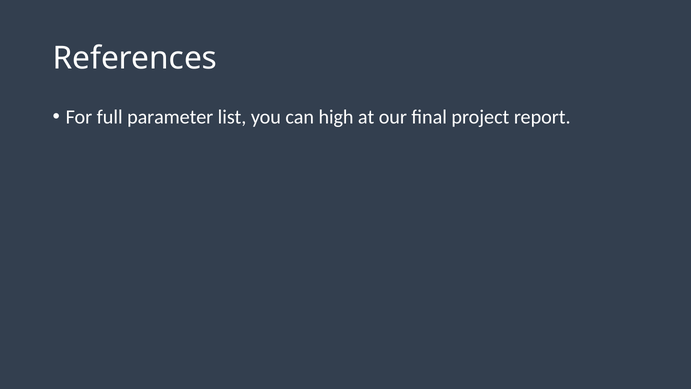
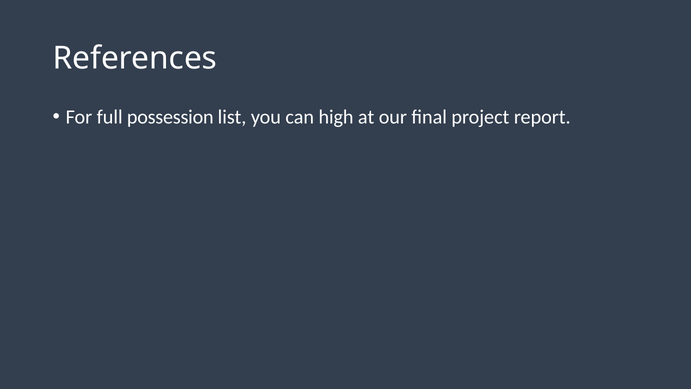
parameter: parameter -> possession (170, 117)
